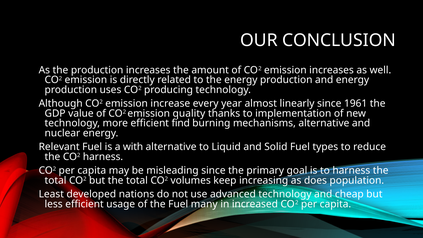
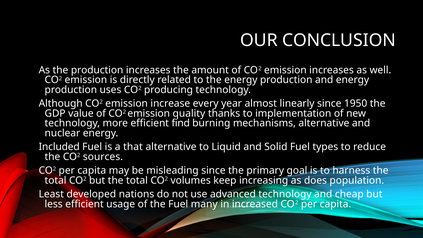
1961: 1961 -> 1950 (356, 104)
Relevant: Relevant -> Included (59, 147)
with: with -> that (133, 147)
CO2 harness: harness -> sources (103, 157)
